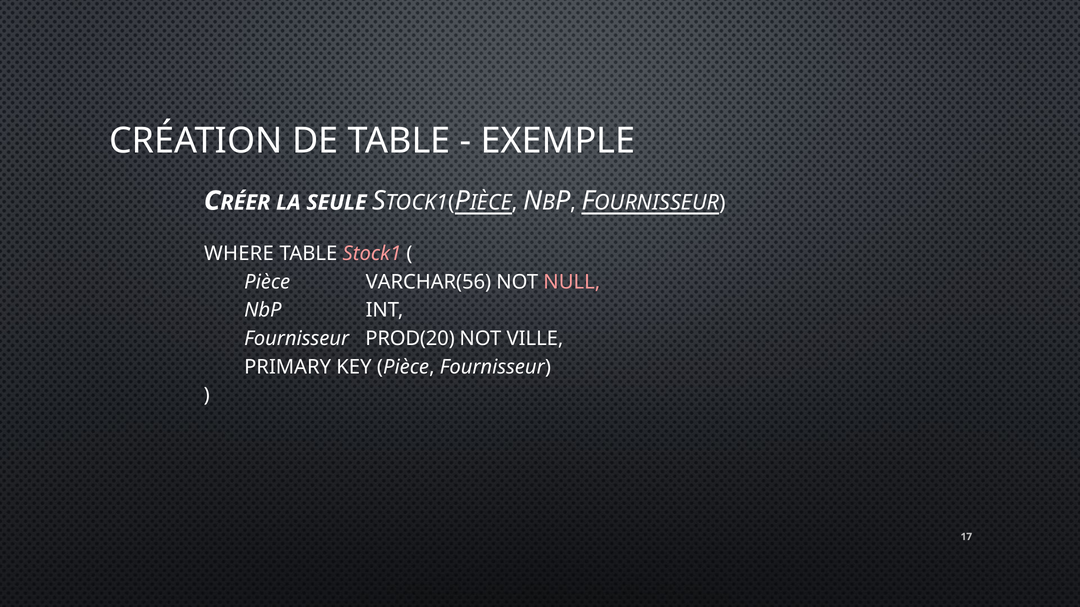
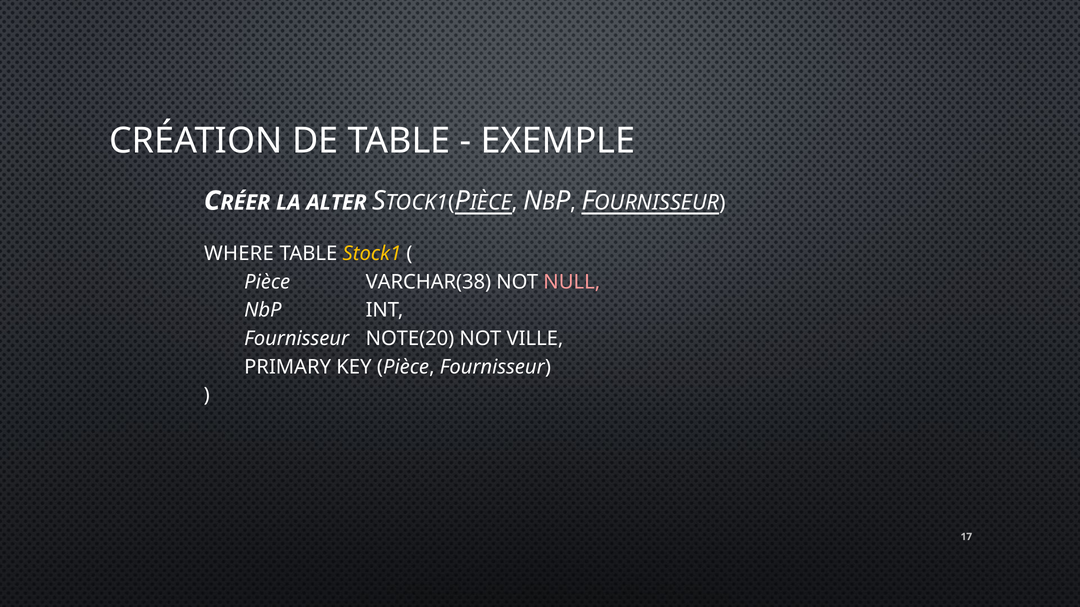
SEULE: SEULE -> ALTER (337, 203)
Stock1 colour: pink -> yellow (372, 254)
VARCHAR(56: VARCHAR(56 -> VARCHAR(38 (428, 282)
PROD(20: PROD(20 -> NOTE(20 (410, 339)
